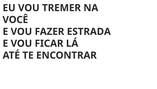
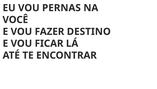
TREMER: TREMER -> PERNAS (61, 8)
ESTRADA: ESTRADA -> DESTINO (89, 31)
